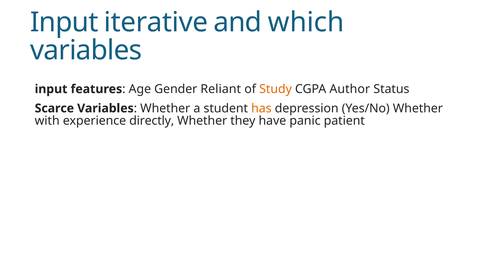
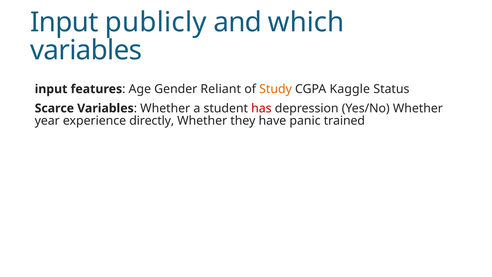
iterative: iterative -> publicly (156, 22)
Author: Author -> Kaggle (350, 89)
has colour: orange -> red (261, 108)
with: with -> year (47, 121)
patient: patient -> trained (344, 121)
